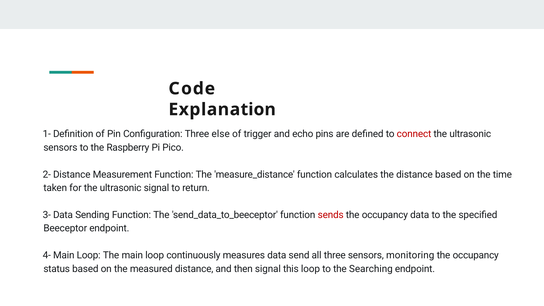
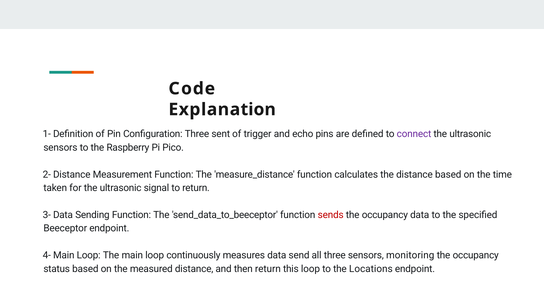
else: else -> sent (221, 134)
connect colour: red -> purple (414, 134)
then signal: signal -> return (268, 269)
Searching: Searching -> Locations (371, 269)
